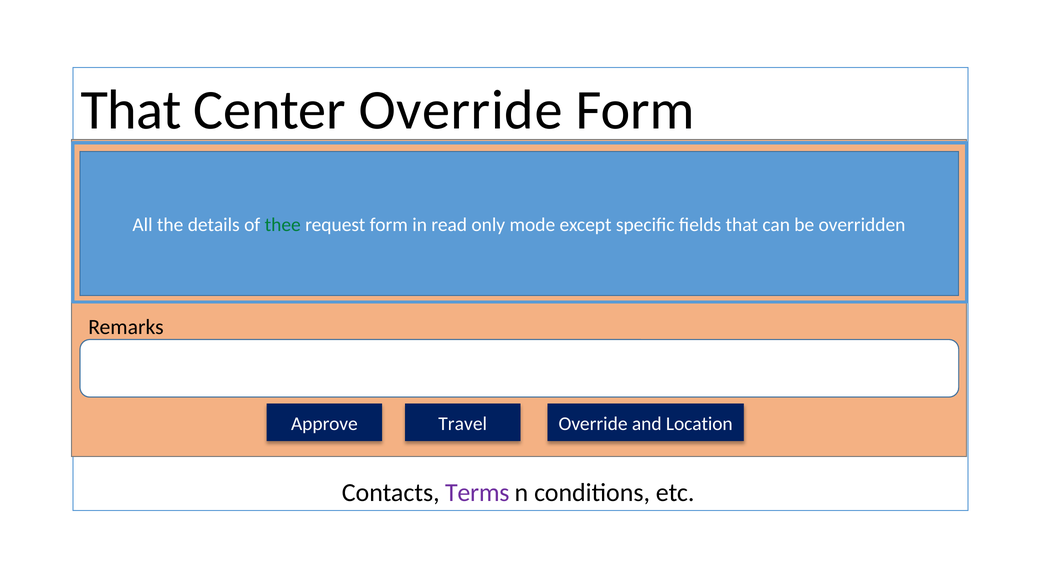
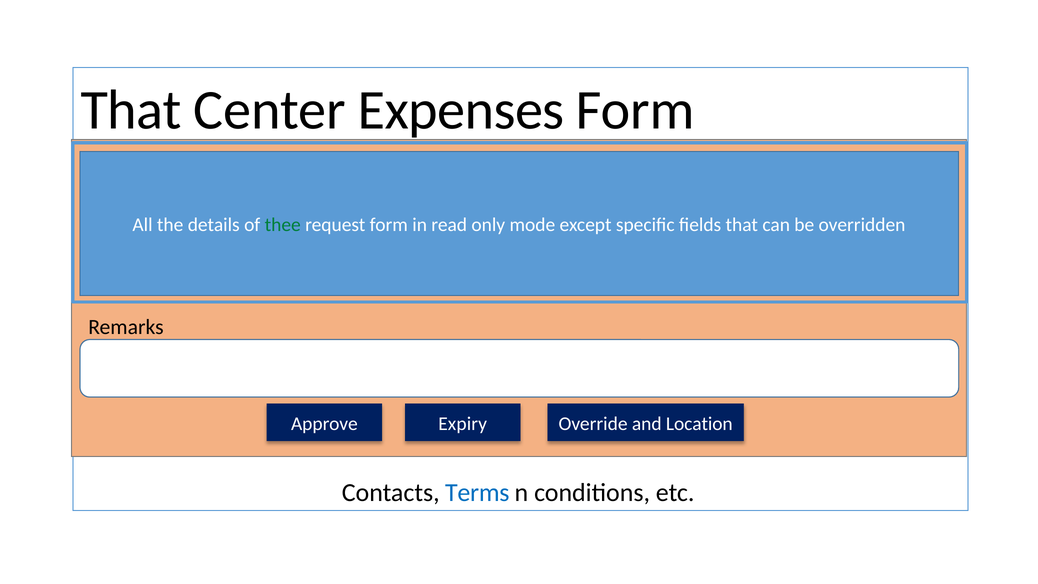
Center Override: Override -> Expenses (461, 110)
Travel: Travel -> Expiry (463, 424)
Terms colour: purple -> blue (477, 492)
